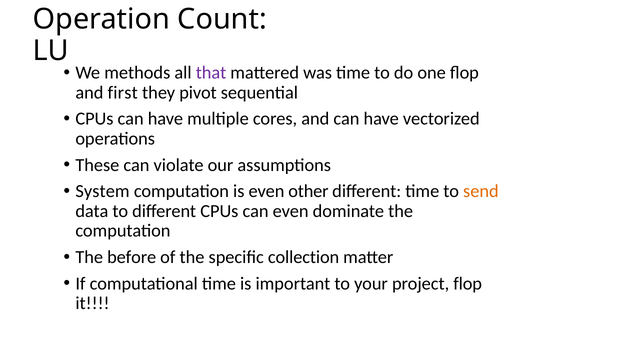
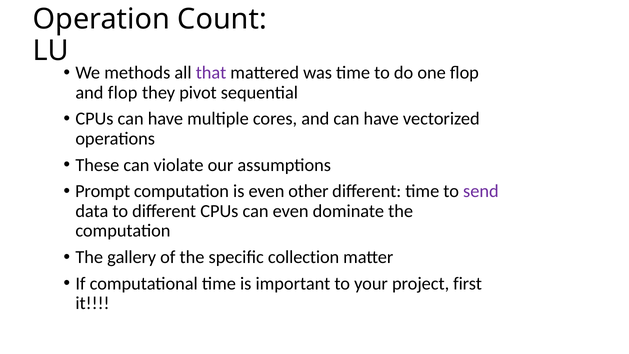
and first: first -> flop (123, 92)
System: System -> Prompt (103, 191)
send colour: orange -> purple (481, 191)
before: before -> gallery (132, 257)
project flop: flop -> first (468, 283)
